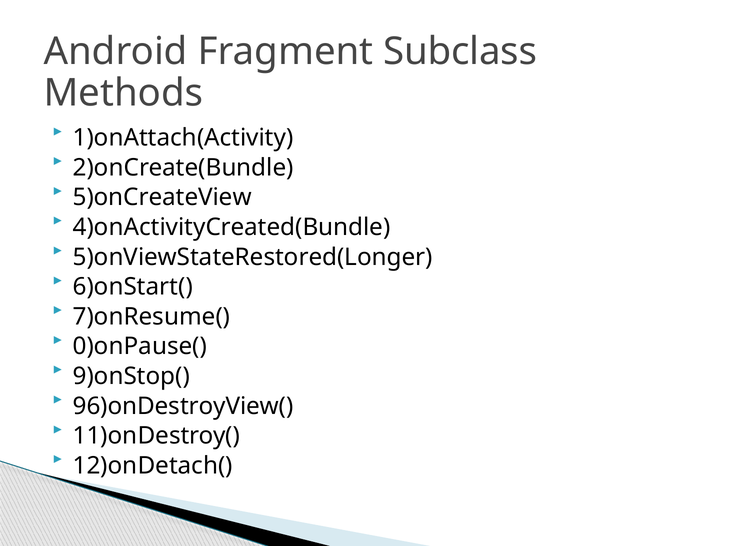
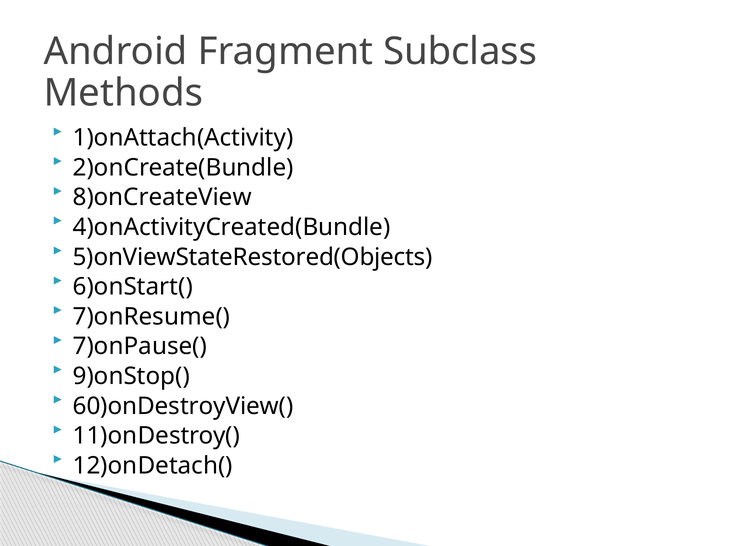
5)onCreateView: 5)onCreateView -> 8)onCreateView (162, 198)
5)onViewStateRestored(Longer: 5)onViewStateRestored(Longer -> 5)onViewStateRestored(Objects (253, 257)
0)onPause(: 0)onPause( -> 7)onPause( (140, 347)
96)onDestroyView(: 96)onDestroyView( -> 60)onDestroyView( (183, 407)
